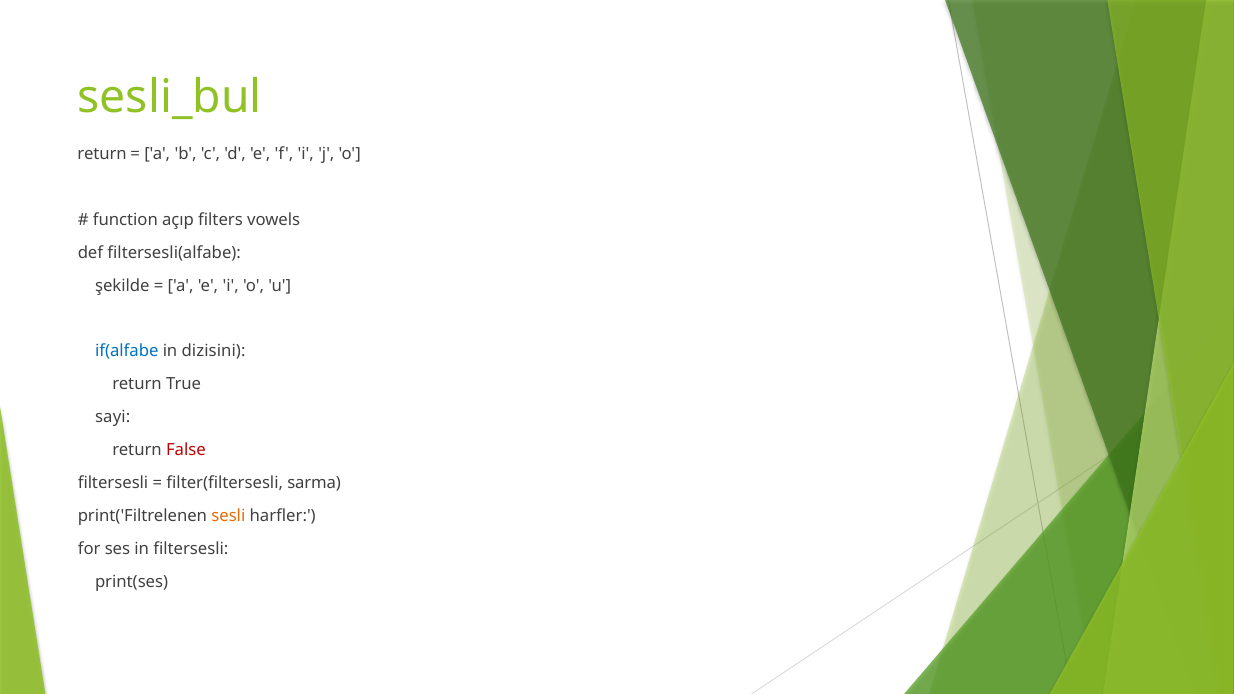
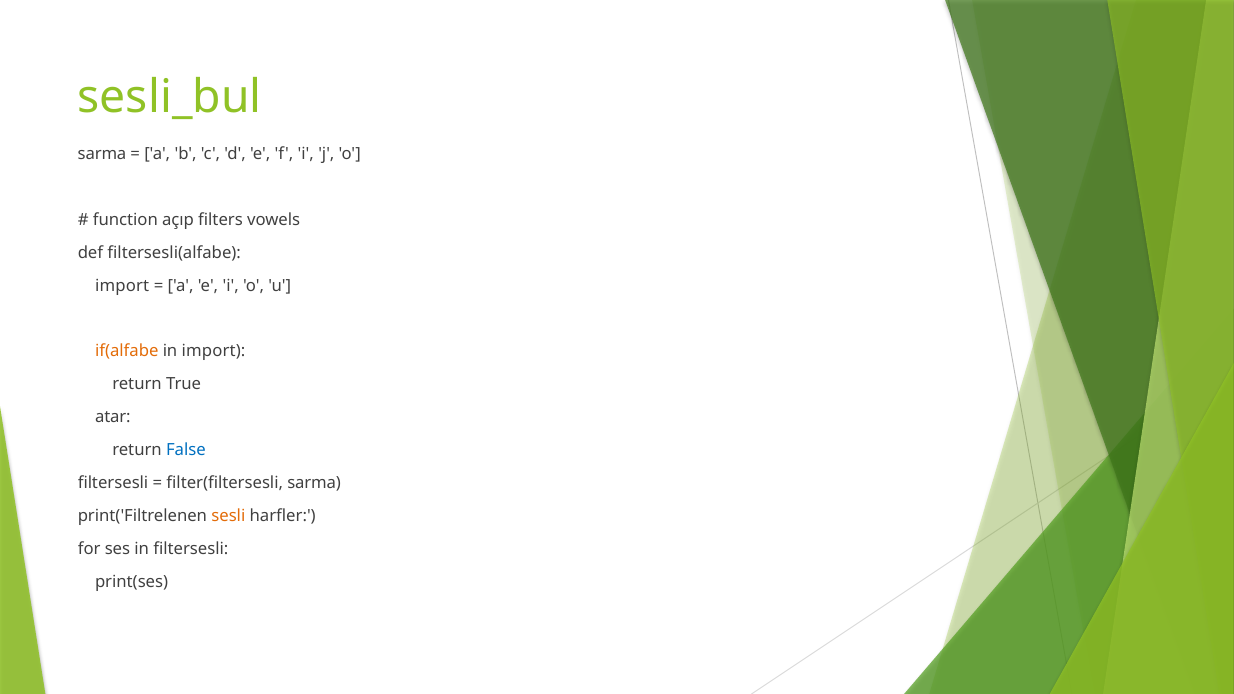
return: return -> sarma (102, 154)
şekilde: şekilde -> import (122, 286)
if(alfabe colour: blue -> orange (127, 351)
in dizisini: dizisini -> import (214, 351)
sayi: sayi -> atar (113, 417)
False colour: red -> blue (186, 450)
